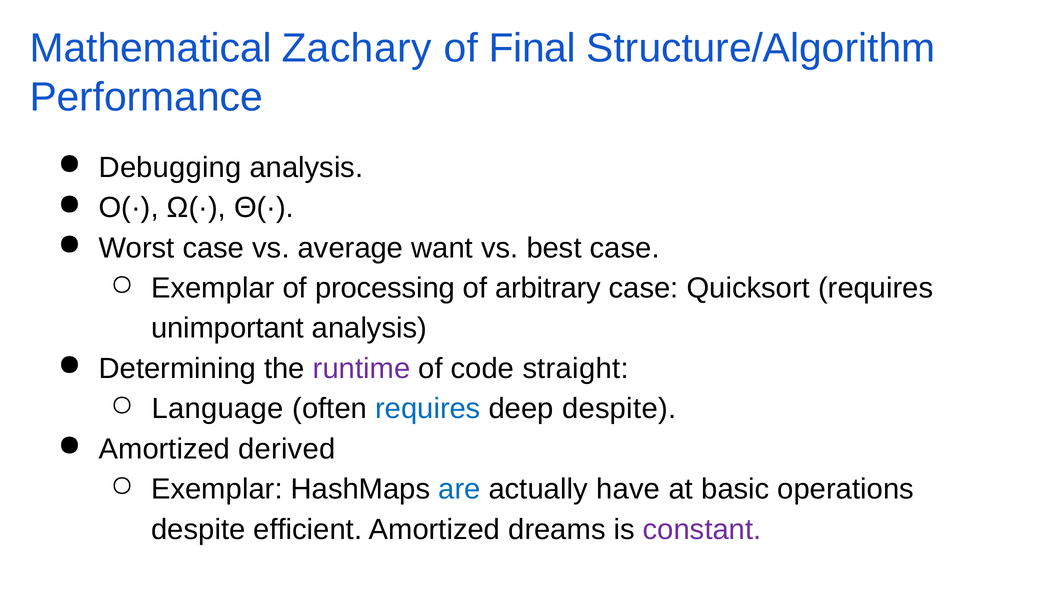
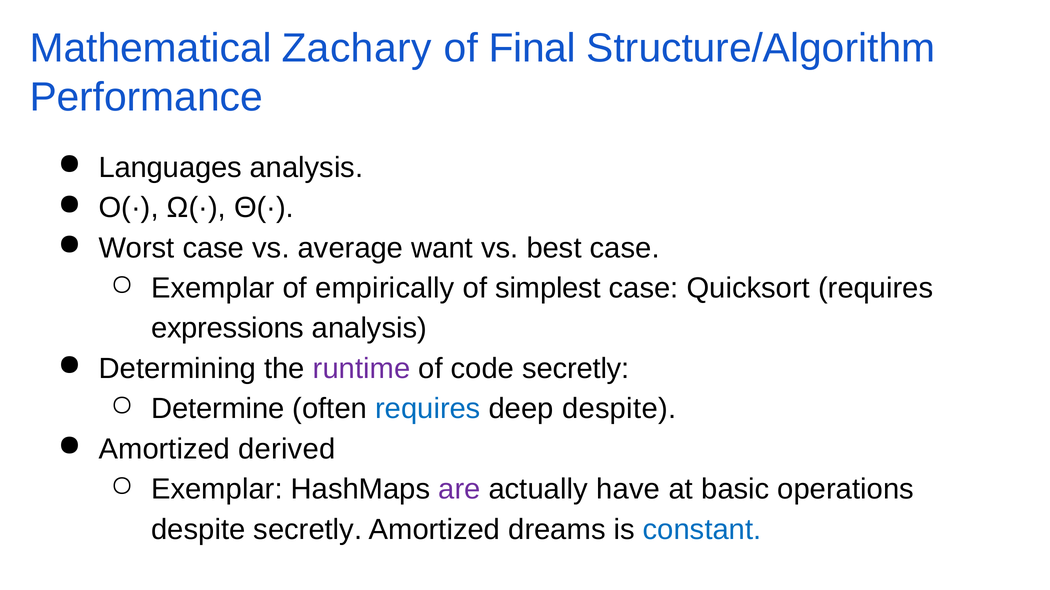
Debugging: Debugging -> Languages (170, 168)
processing: processing -> empirically (385, 288)
arbitrary: arbitrary -> simplest (548, 288)
unimportant: unimportant -> expressions (228, 329)
code straight: straight -> secretly (576, 369)
Language: Language -> Determine (218, 409)
are colour: blue -> purple (460, 490)
despite efficient: efficient -> secretly (308, 530)
constant colour: purple -> blue (702, 530)
